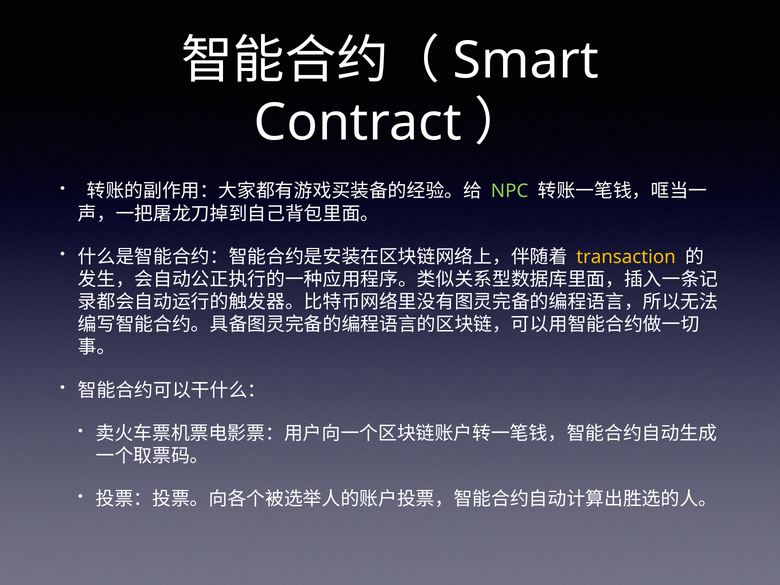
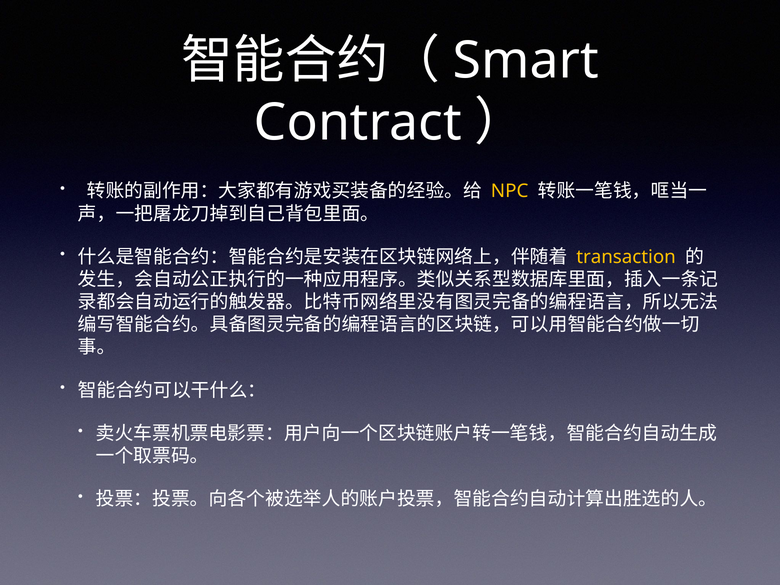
NPC colour: light green -> yellow (510, 191)
